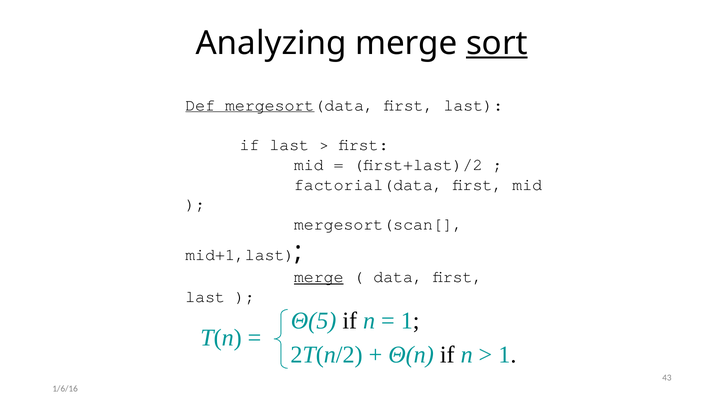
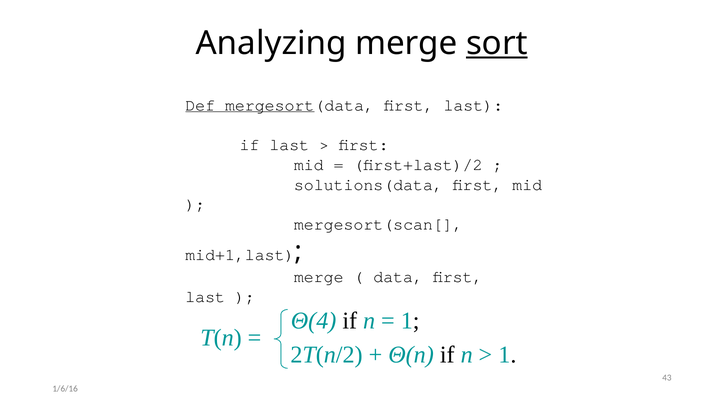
factorial(data: factorial(data -> solutions(data (368, 185)
merge underline: present -> none (319, 277)
Θ(5: Θ(5 -> Θ(4 (314, 321)
